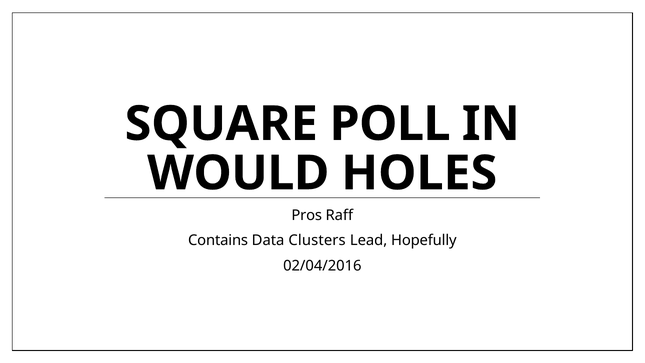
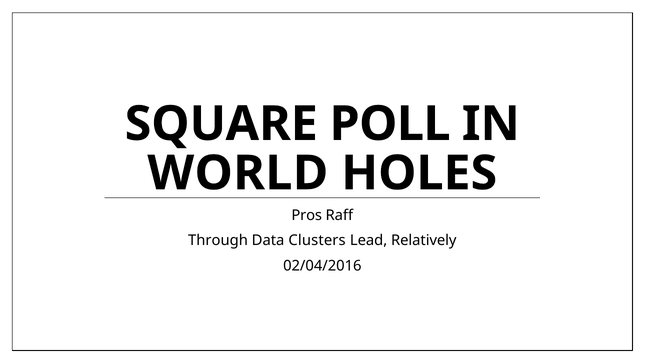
WOULD: WOULD -> WORLD (238, 173)
Contains: Contains -> Through (218, 240)
Hopefully: Hopefully -> Relatively (424, 240)
